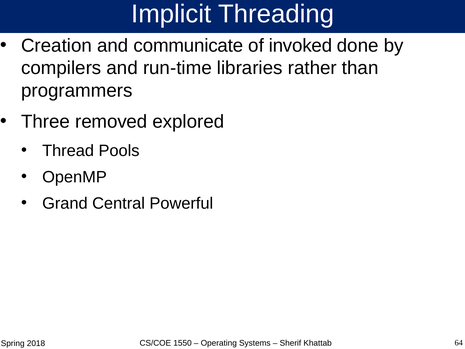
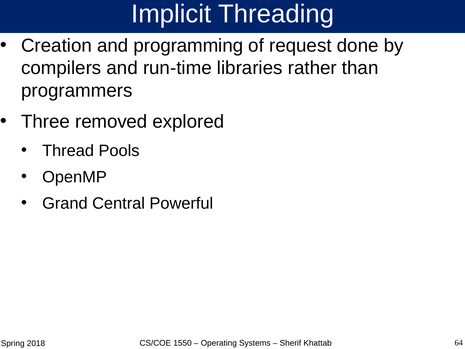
communicate: communicate -> programming (188, 46)
invoked: invoked -> request (300, 46)
